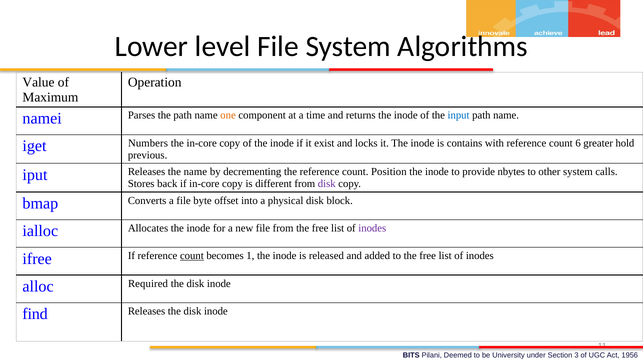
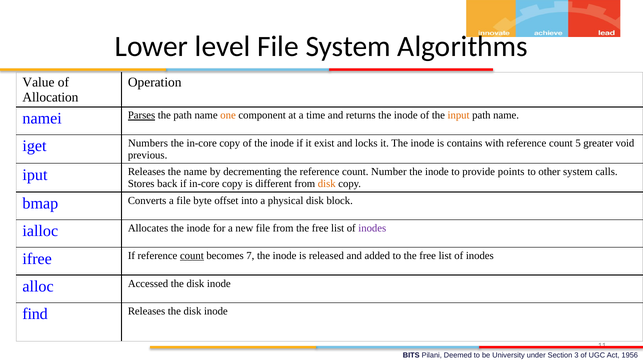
Maximum: Maximum -> Allocation (50, 97)
Parses underline: none -> present (142, 115)
input colour: blue -> orange (459, 115)
6: 6 -> 5 (578, 143)
hold: hold -> void (625, 143)
Position: Position -> Number (389, 172)
nbytes: nbytes -> points (511, 172)
disk colour: purple -> orange (327, 184)
1: 1 -> 7 (250, 256)
Required: Required -> Accessed (148, 283)
